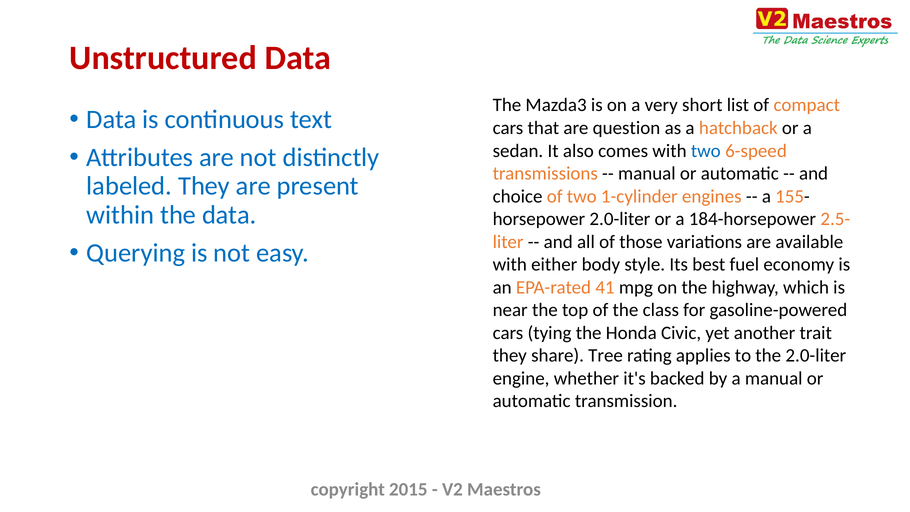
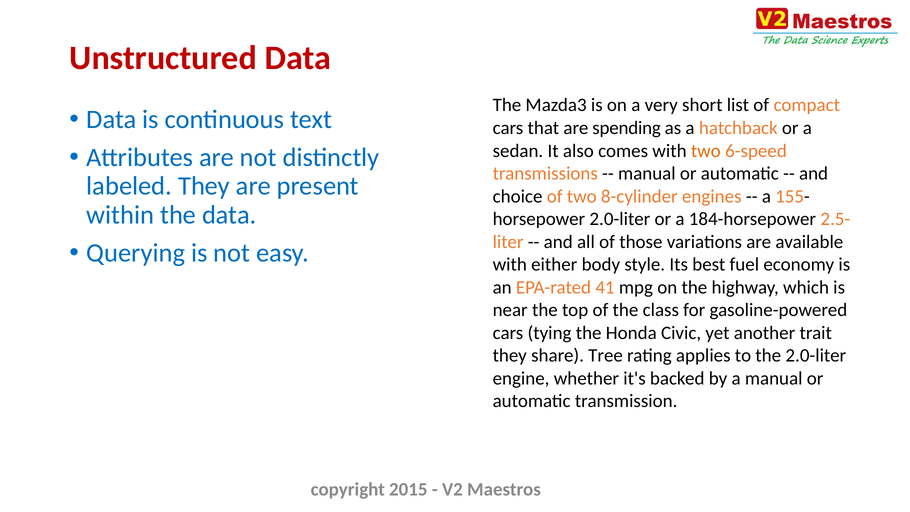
question: question -> spending (627, 128)
two colour: blue -> orange (706, 151)
1-cylinder: 1-cylinder -> 8-cylinder (639, 196)
